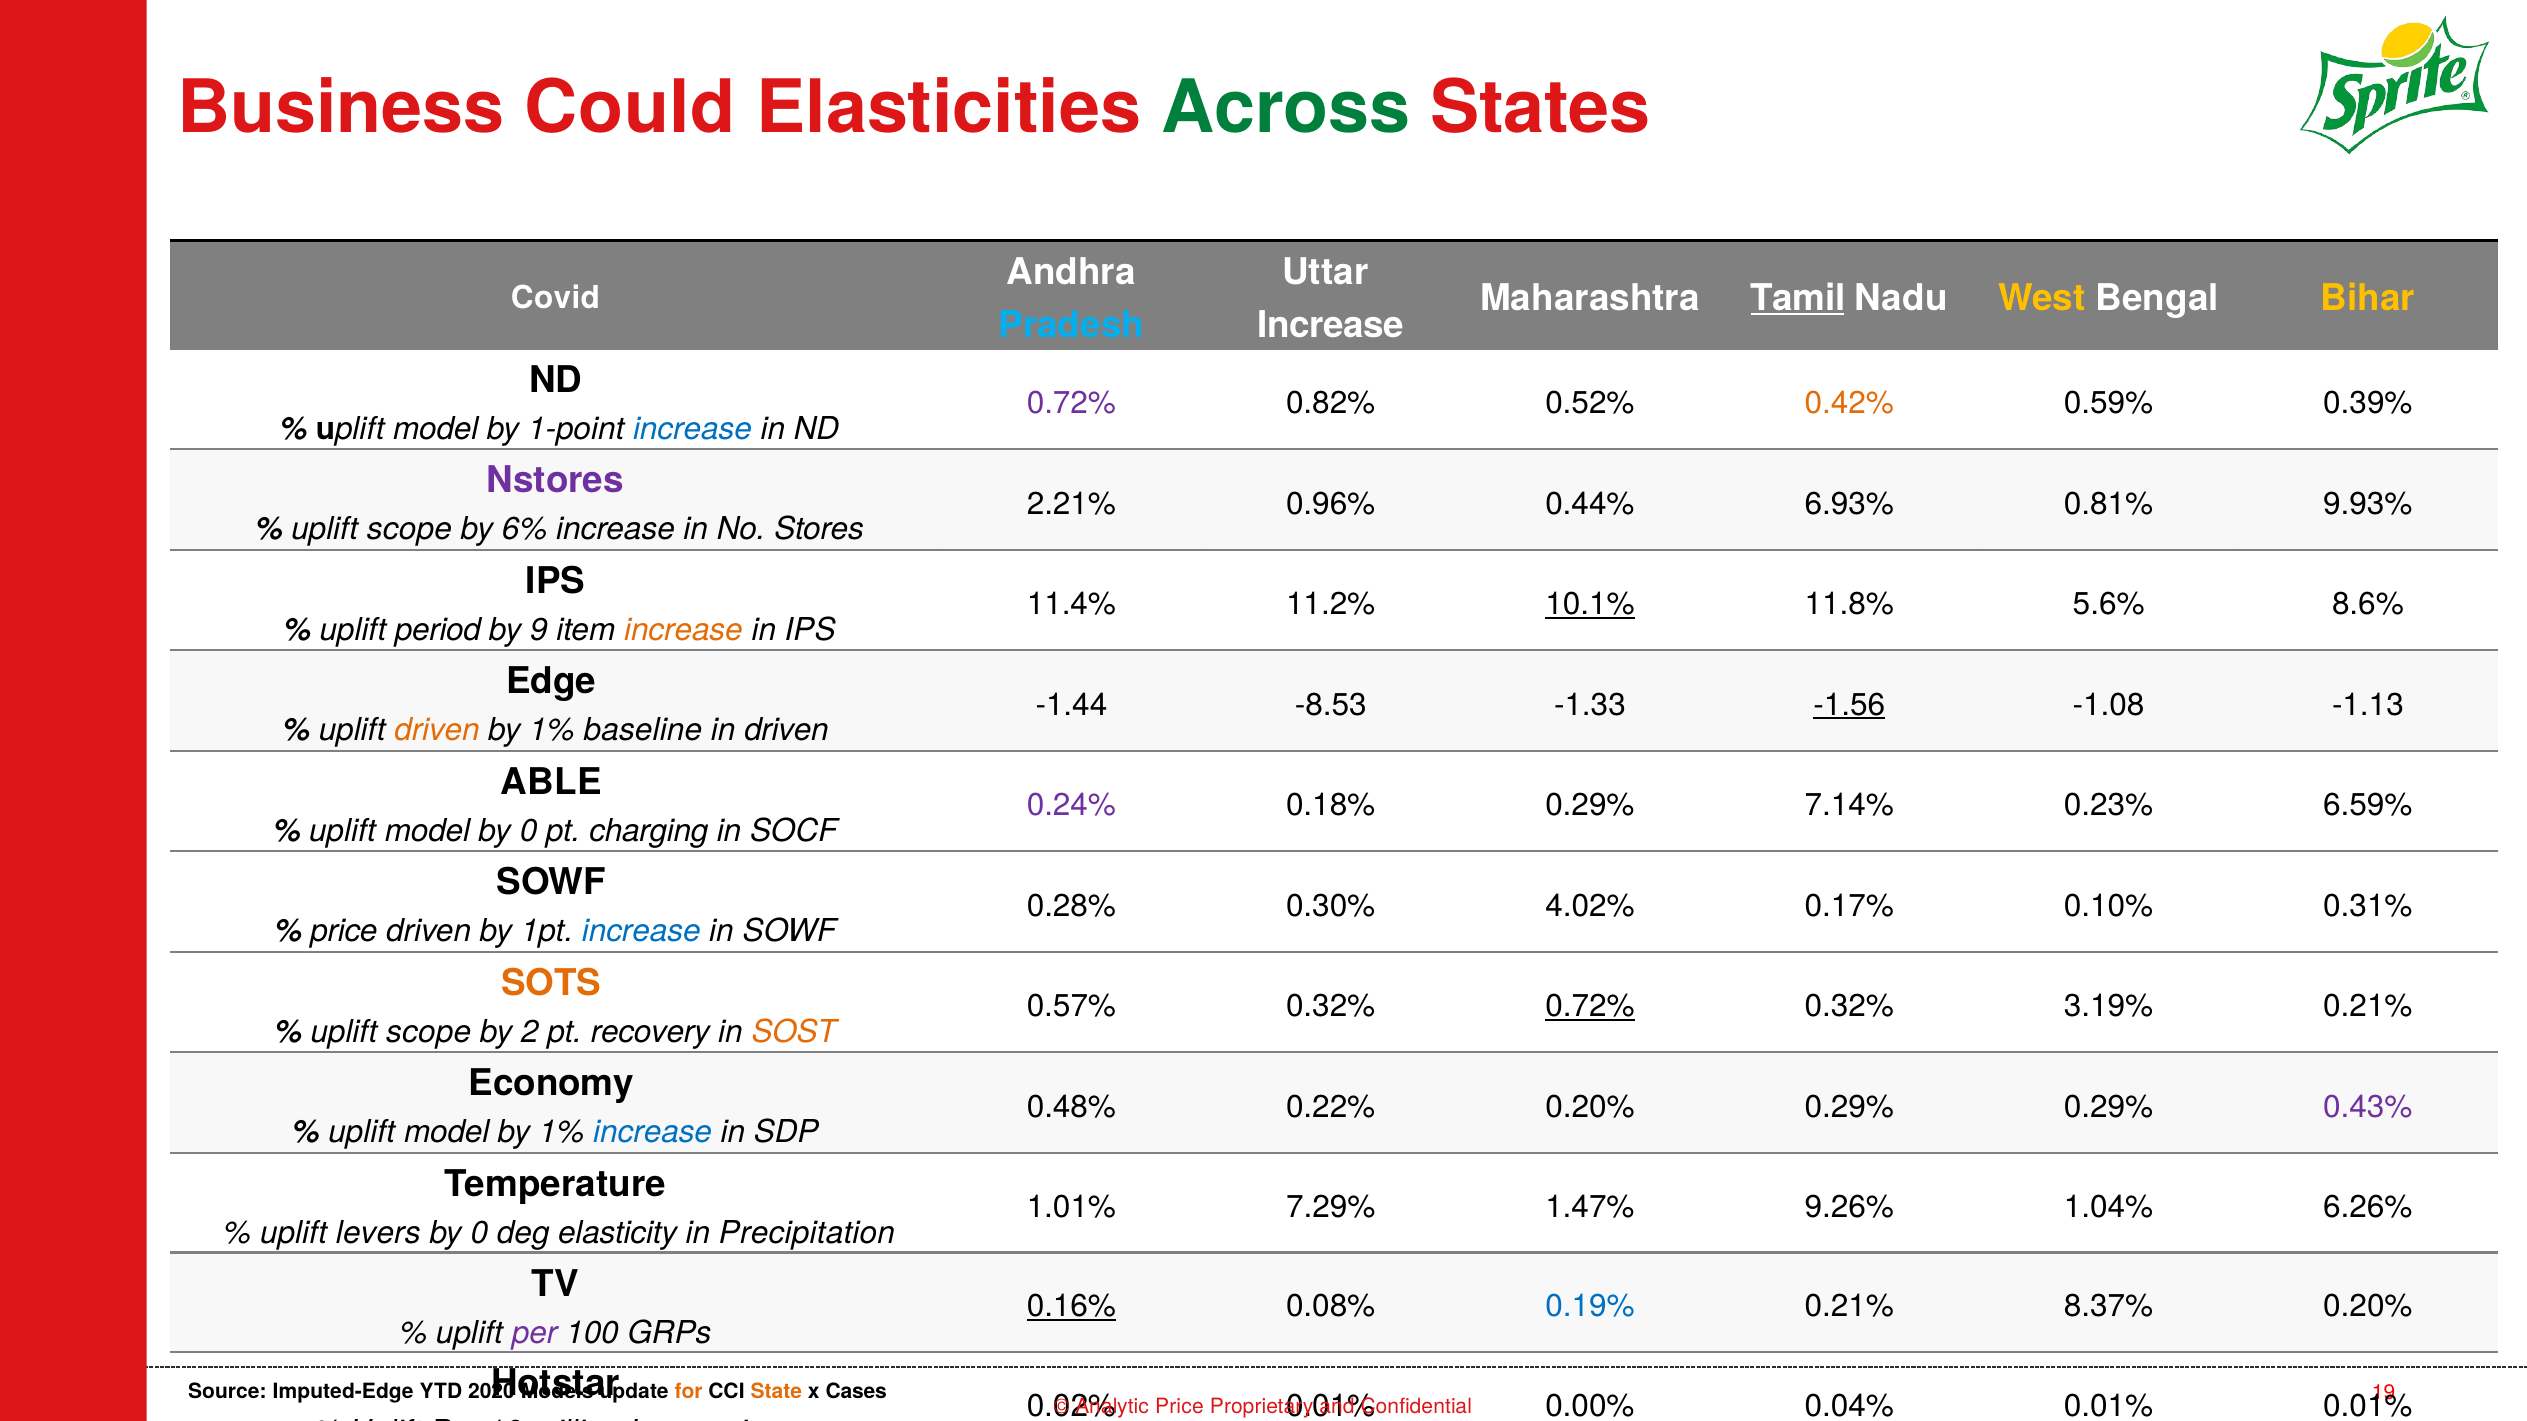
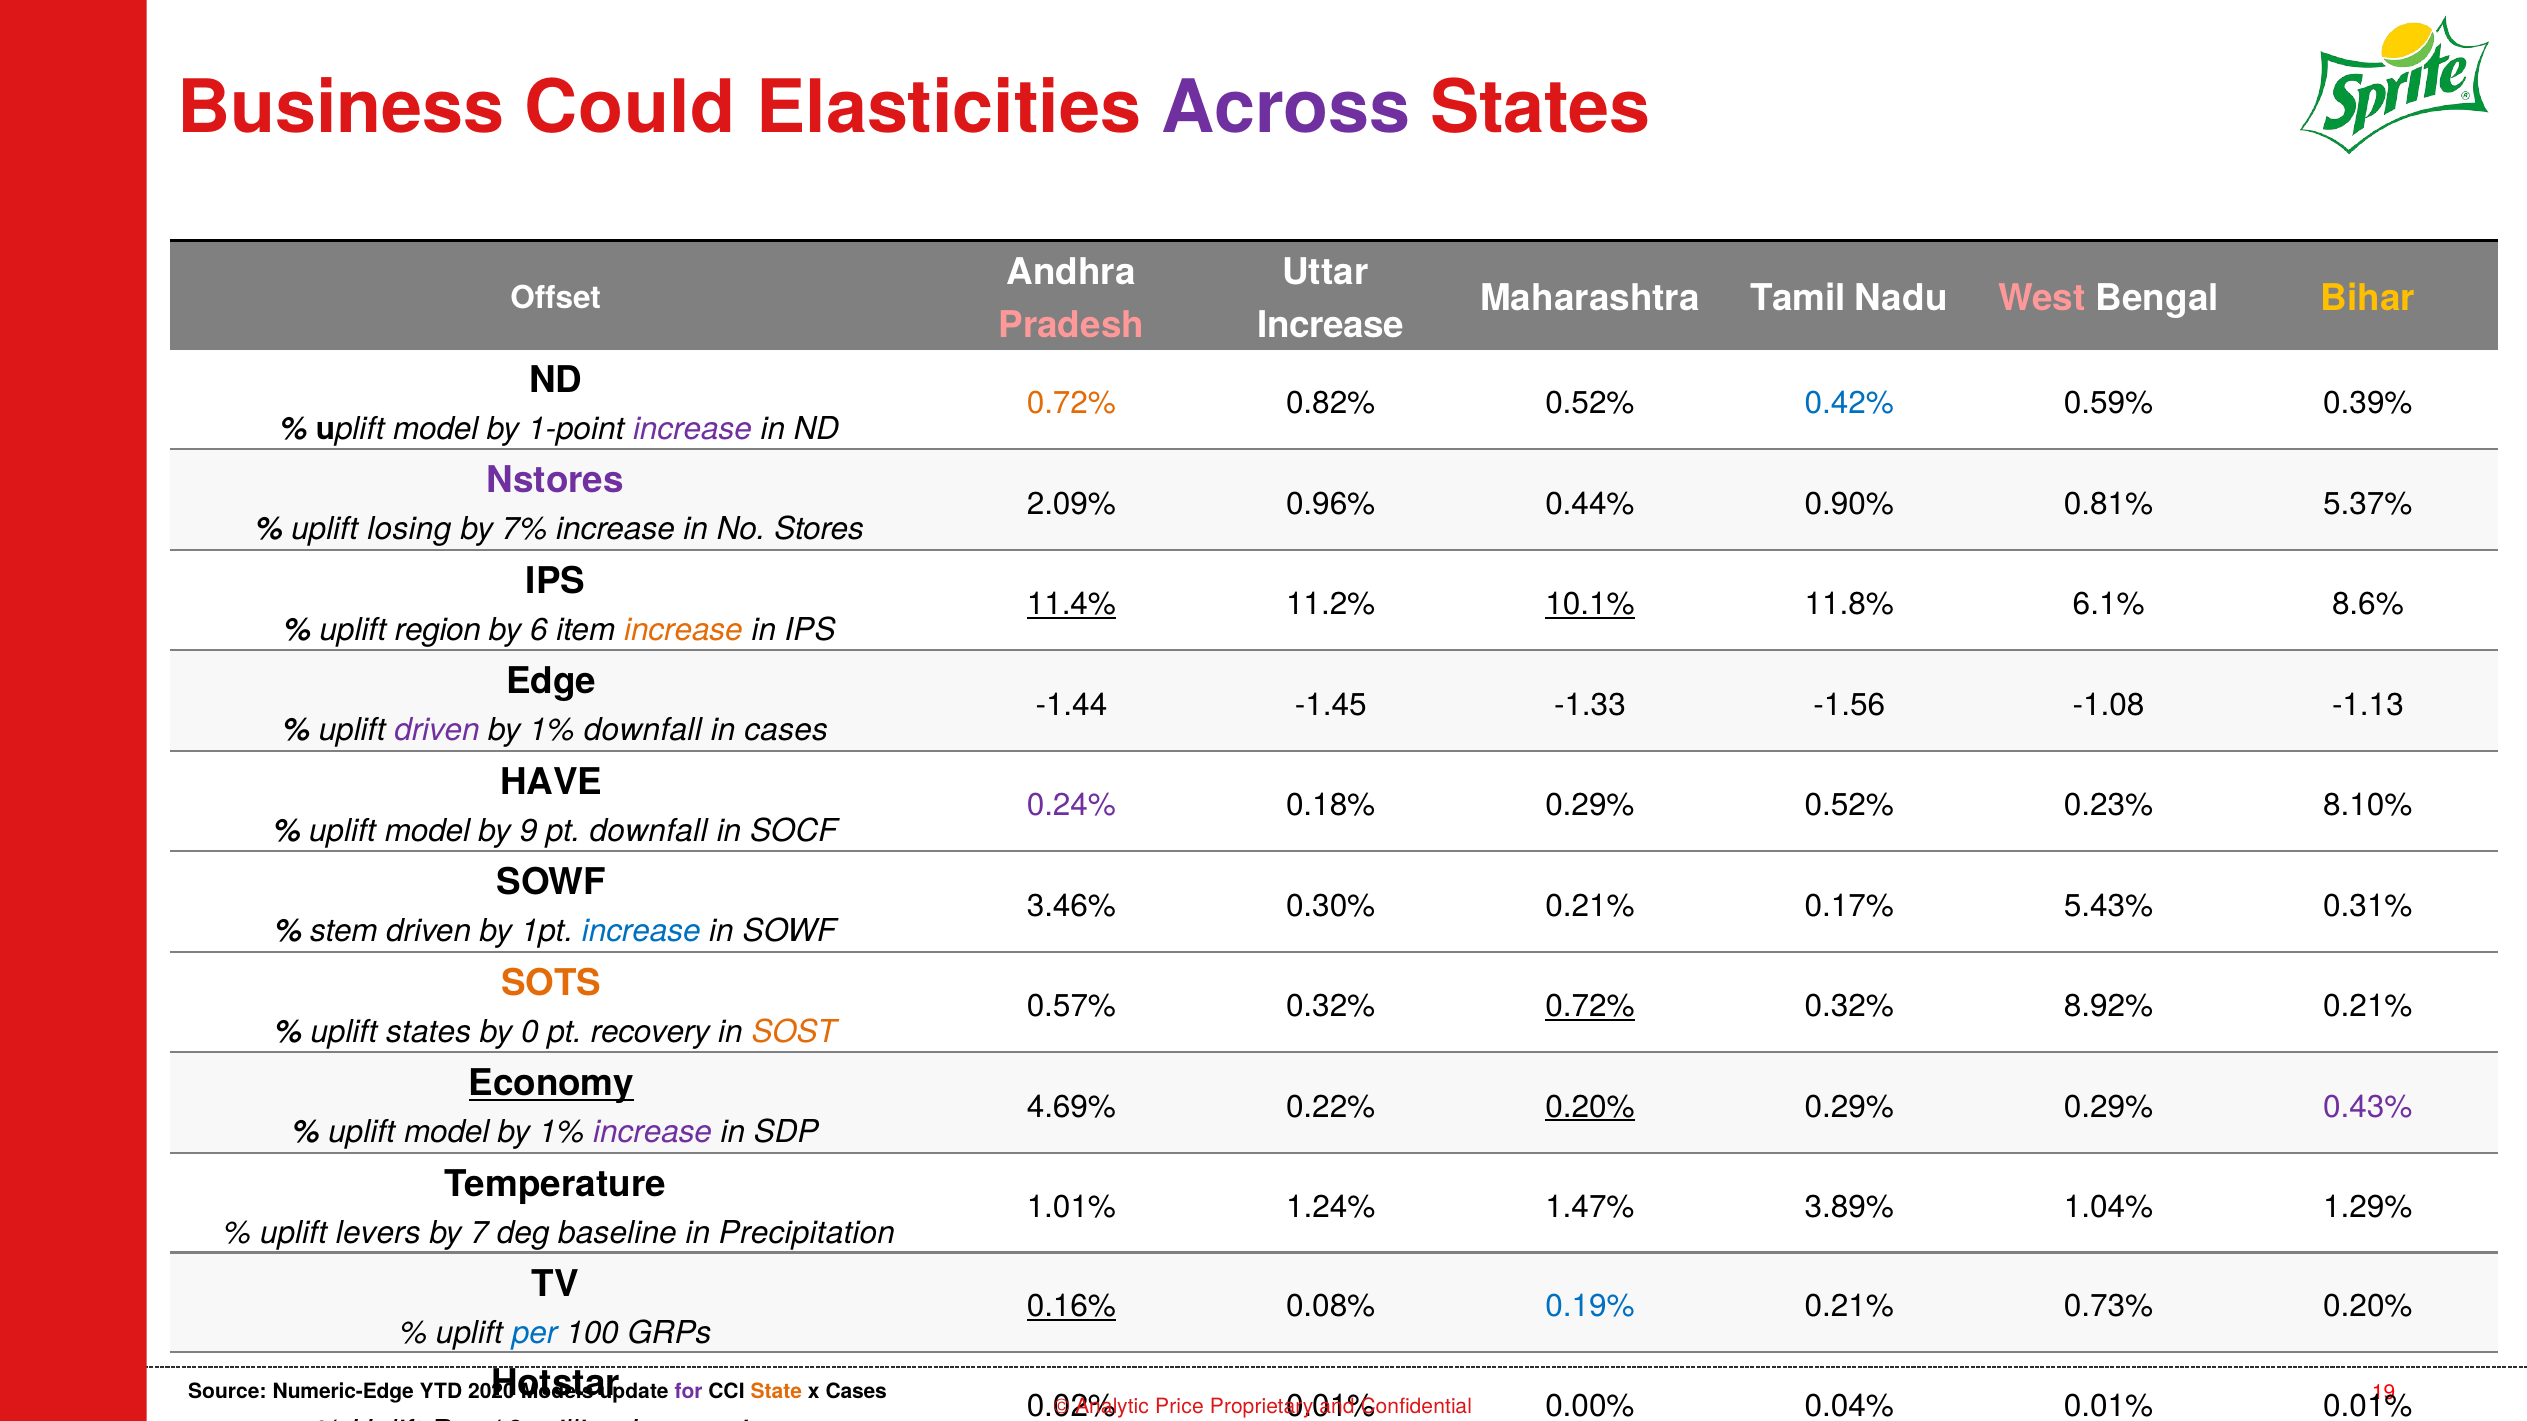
Across colour: green -> purple (1286, 108)
Tamil underline: present -> none (1798, 299)
West colour: yellow -> pink (2042, 299)
Covid: Covid -> Offset (556, 298)
Pradesh colour: light blue -> pink (1071, 325)
0.72% colour: purple -> orange (1071, 403)
0.42% colour: orange -> blue (1849, 403)
increase colour: blue -> purple (692, 429)
2.21%: 2.21% -> 2.09% (1071, 504)
6.93%: 6.93% -> 0.90% (1849, 504)
9.93%: 9.93% -> 5.37% (2368, 504)
scope: scope -> losing (409, 530)
6%: 6% -> 7% (525, 530)
11.4% underline: none -> present (1071, 604)
5.6%: 5.6% -> 6.1% (2109, 604)
period: period -> region (438, 630)
9: 9 -> 6 (539, 630)
-8.53: -8.53 -> -1.45 (1331, 705)
-1.56 underline: present -> none (1849, 705)
driven colour: orange -> purple (437, 731)
1% baseline: baseline -> downfall (643, 731)
in driven: driven -> cases (786, 731)
ABLE: ABLE -> HAVE (551, 782)
0.29% 7.14%: 7.14% -> 0.52% (1849, 806)
6.59%: 6.59% -> 8.10% (2368, 806)
0: 0 -> 9 (529, 831)
pt charging: charging -> downfall (649, 831)
0.28%: 0.28% -> 3.46% (1071, 906)
0.30% 4.02%: 4.02% -> 0.21% (1590, 906)
0.10%: 0.10% -> 5.43% (2109, 906)
price: price -> stem (344, 932)
3.19%: 3.19% -> 8.92% (2109, 1007)
scope: scope -> states (429, 1032)
2: 2 -> 0 (530, 1032)
Economy underline: none -> present (551, 1084)
0.48%: 0.48% -> 4.69% (1071, 1107)
0.20% underline: none -> present (1590, 1107)
increase colour: blue -> purple (653, 1133)
7.29%: 7.29% -> 1.24% (1331, 1207)
9.26%: 9.26% -> 3.89% (1849, 1207)
6.26%: 6.26% -> 1.29% (2368, 1207)
0: 0 -> 7 (479, 1233)
elasticity: elasticity -> baseline (617, 1233)
8.37%: 8.37% -> 0.73% (2109, 1307)
per colour: purple -> blue (535, 1333)
Imputed-Edge: Imputed-Edge -> Numeric-Edge (343, 1392)
for colour: orange -> purple (689, 1392)
